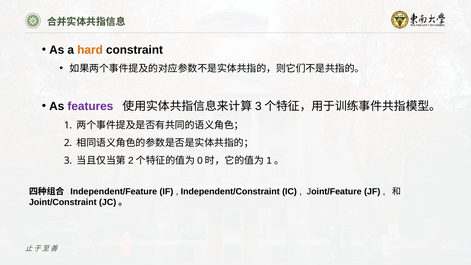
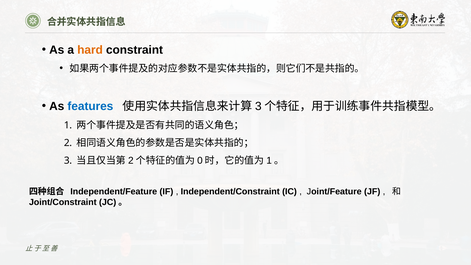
features colour: purple -> blue (90, 106)
